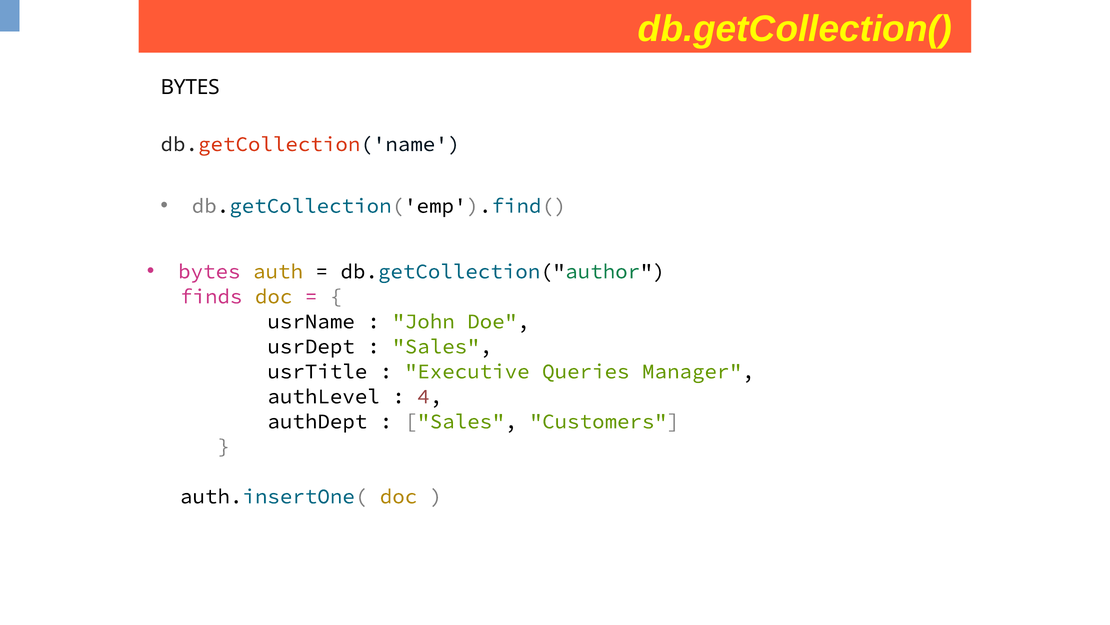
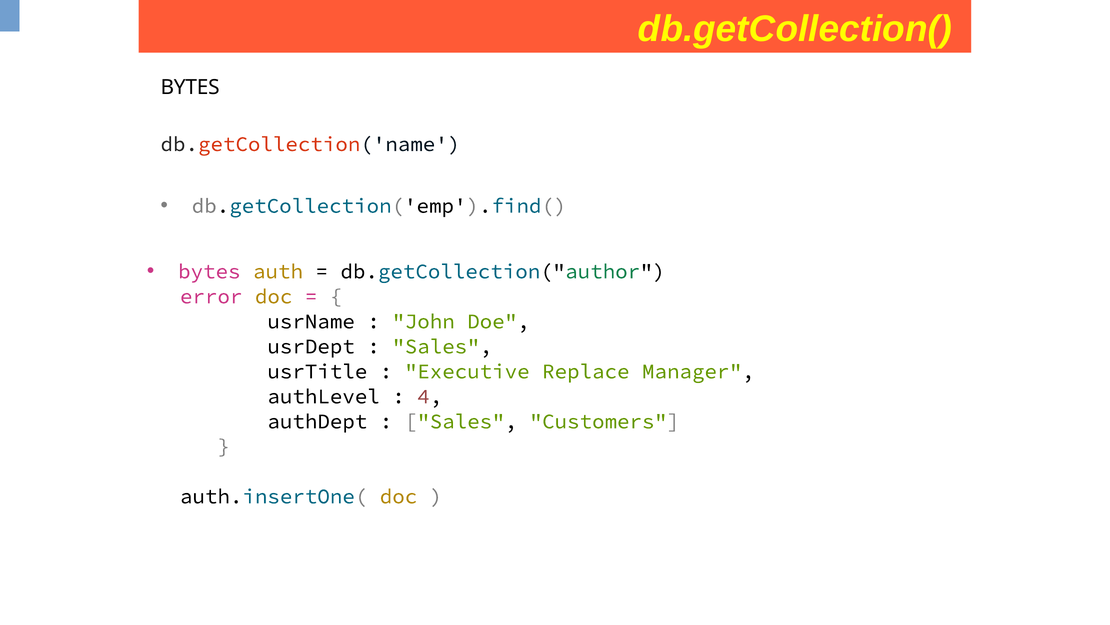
finds: finds -> error (211, 296)
Queries: Queries -> Replace (586, 371)
